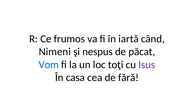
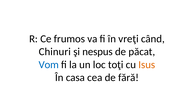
iartă: iartă -> vreţi (129, 39)
Nimeni: Nimeni -> Chinuri (55, 52)
Isus colour: purple -> orange (147, 65)
